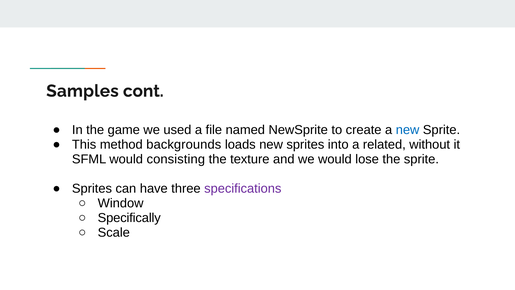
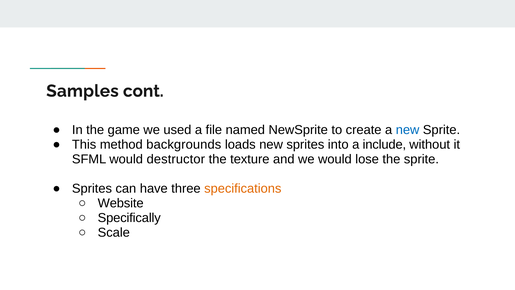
related: related -> include (384, 144)
consisting: consisting -> destructor (176, 159)
specifications colour: purple -> orange (243, 188)
Window: Window -> Website (121, 203)
